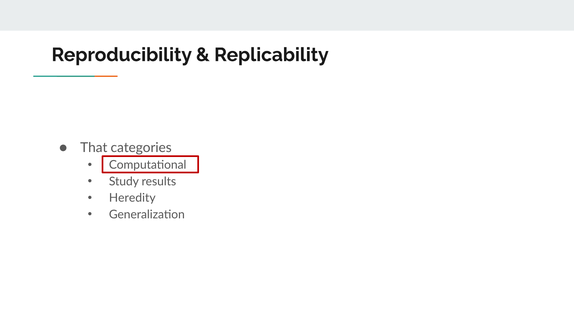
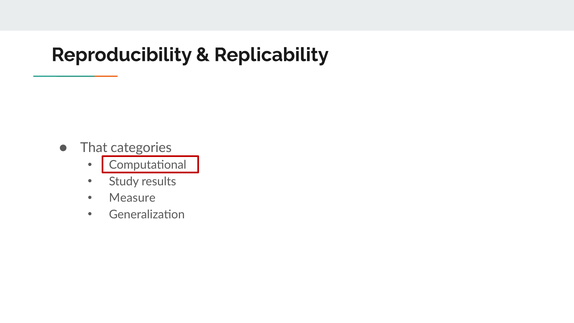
Heredity: Heredity -> Measure (132, 198)
